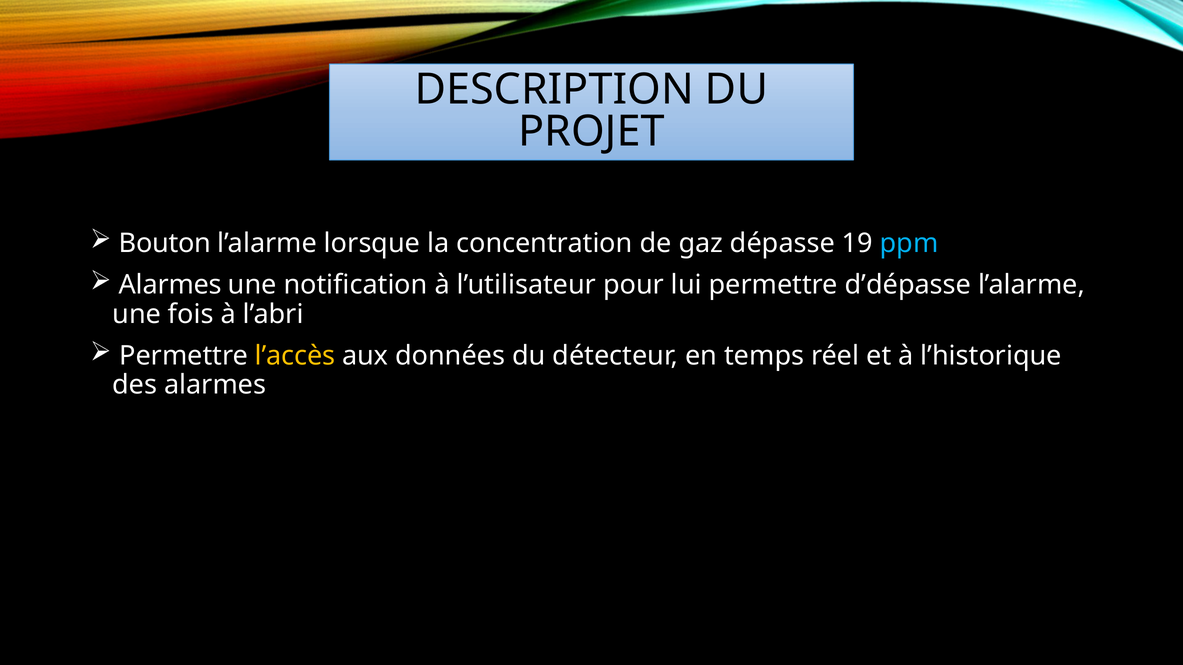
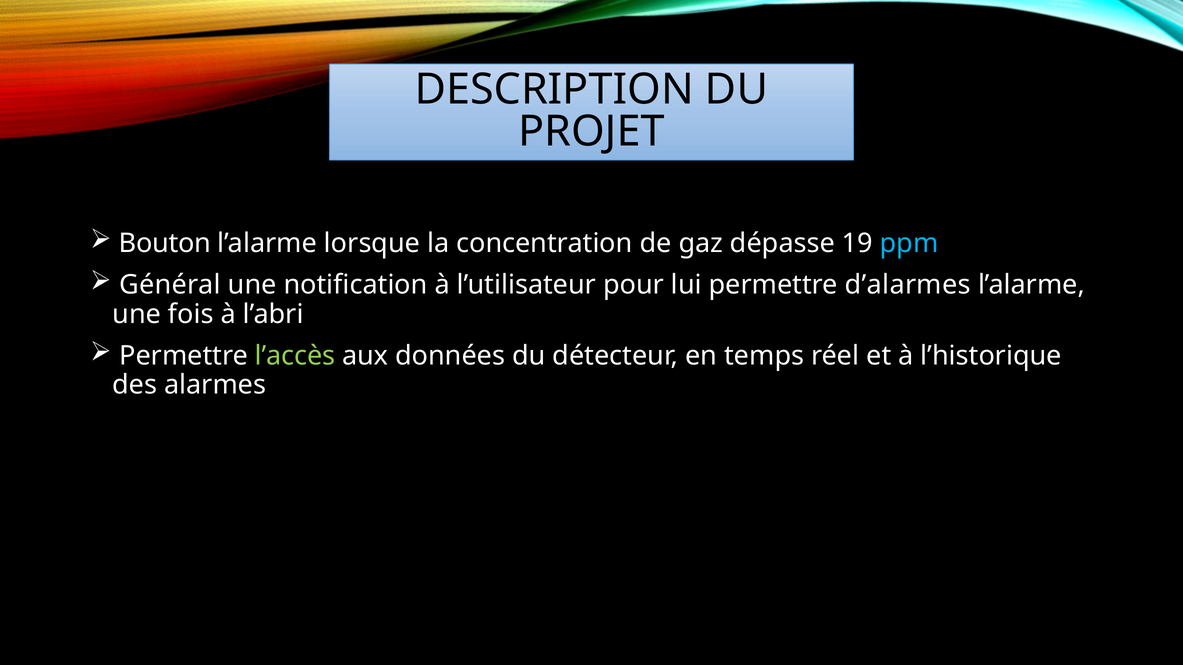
Alarmes: Alarmes -> Général (170, 285)
d’dépasse: d’dépasse -> d’alarmes (908, 285)
l’accès colour: yellow -> light green (295, 356)
